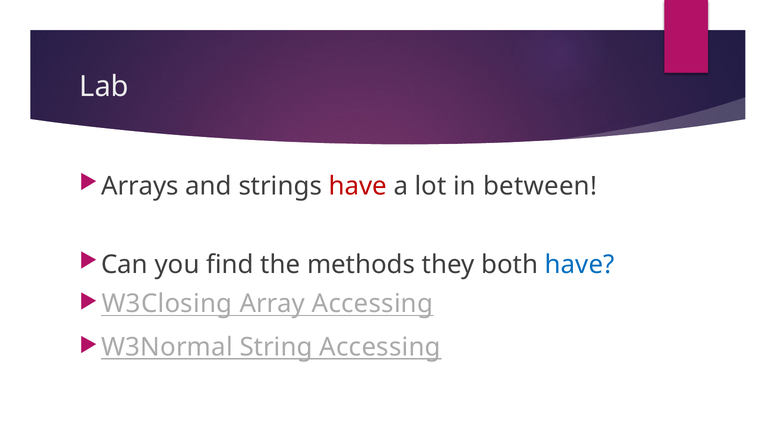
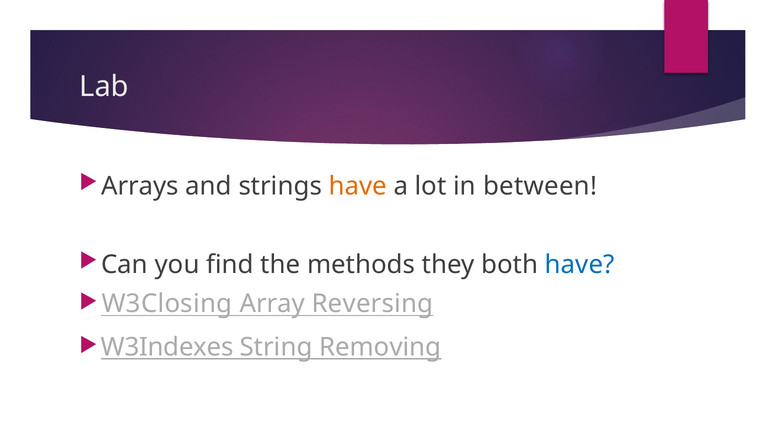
have colour: red -> orange (358, 186)
Array Accessing: Accessing -> Reversing (372, 303)
W3Normal: W3Normal -> W3Indexes (167, 347)
String Accessing: Accessing -> Removing (380, 347)
